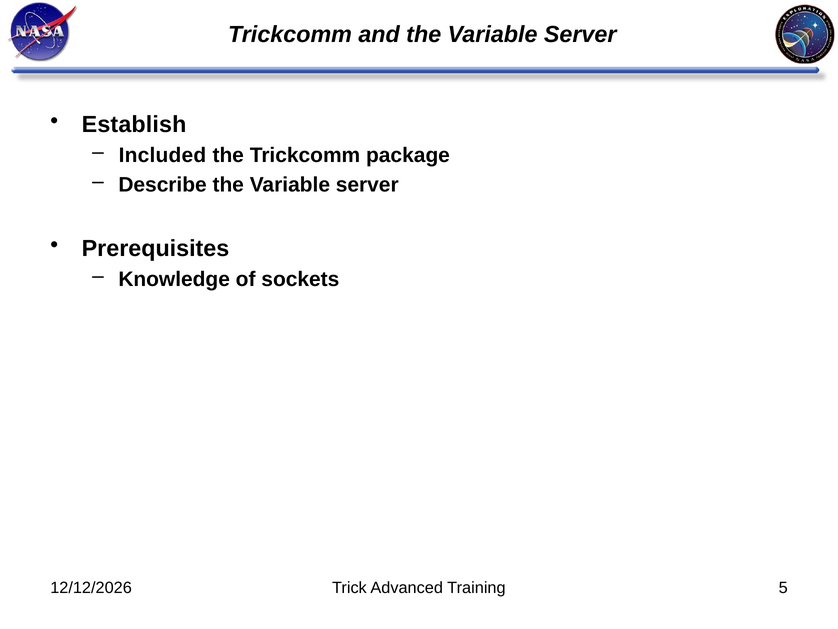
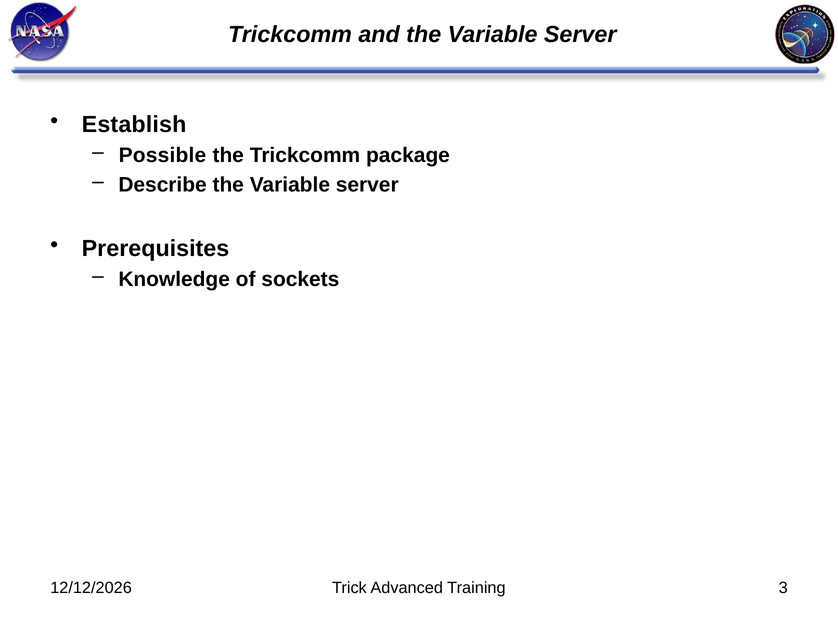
Included: Included -> Possible (162, 155)
5: 5 -> 3 (783, 587)
